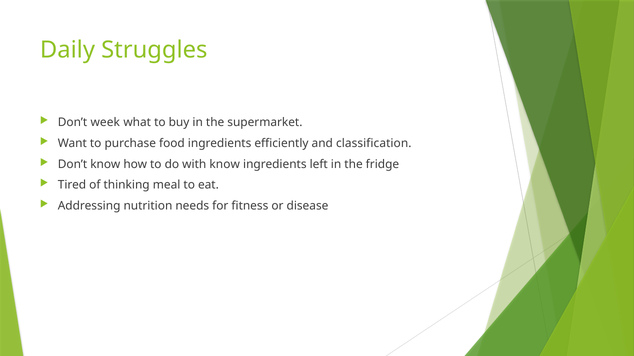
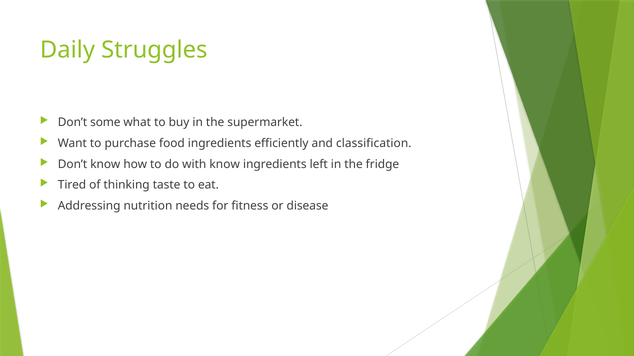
week: week -> some (105, 123)
meal: meal -> taste (167, 185)
